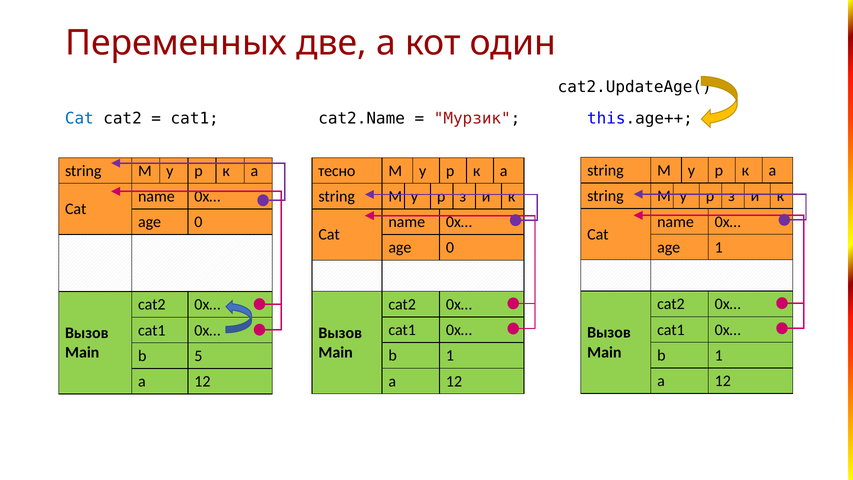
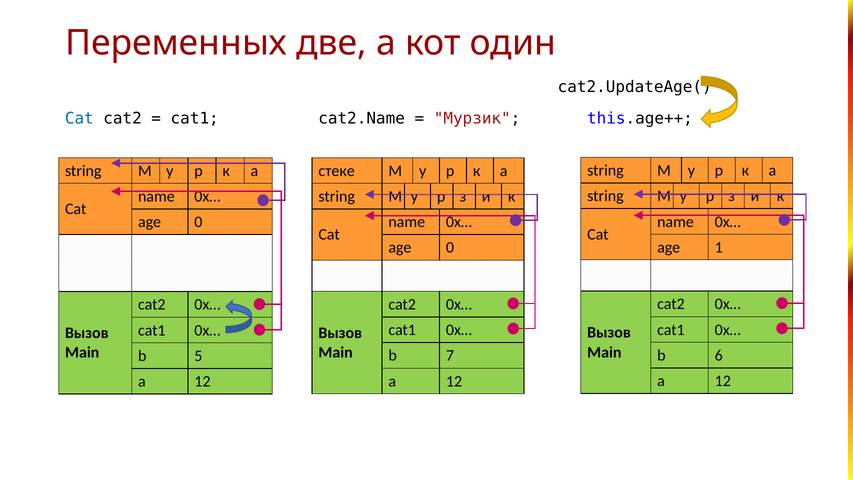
тесно: тесно -> стеке (337, 171)
1: 1 -> 6 (719, 355)
1: 1 -> 7 (450, 356)
